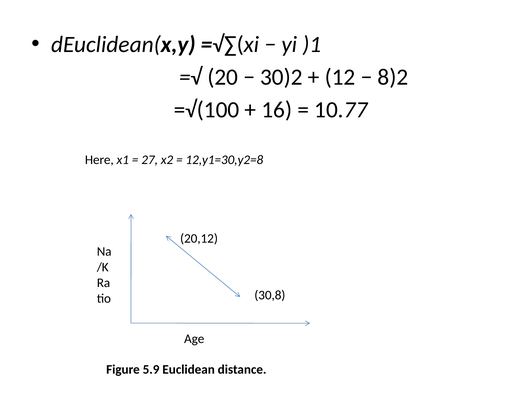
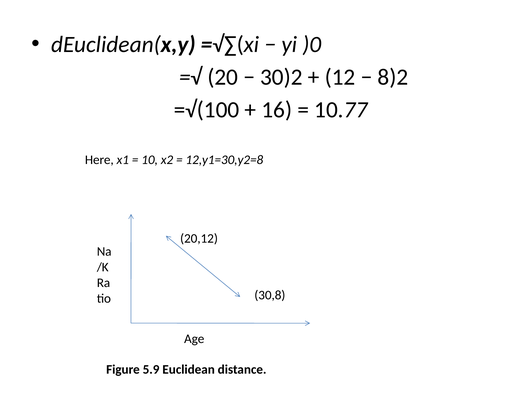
)1: )1 -> )0 (312, 44)
27: 27 -> 10 (150, 160)
